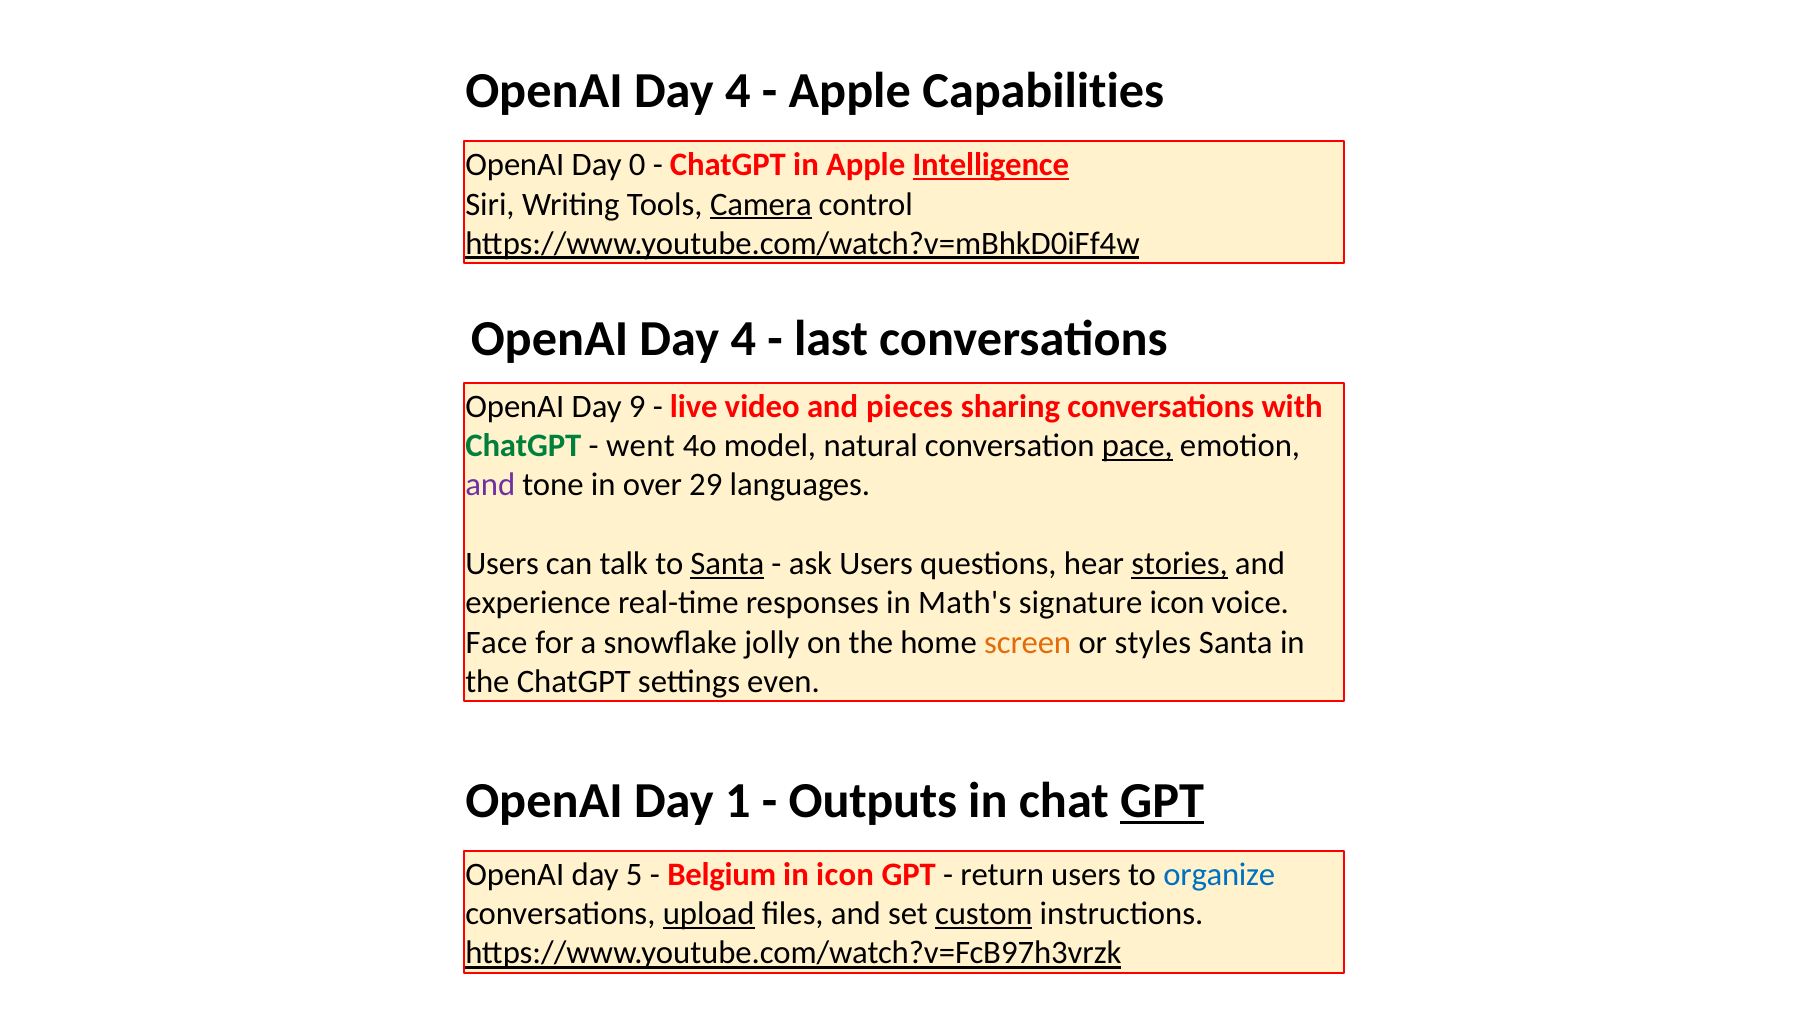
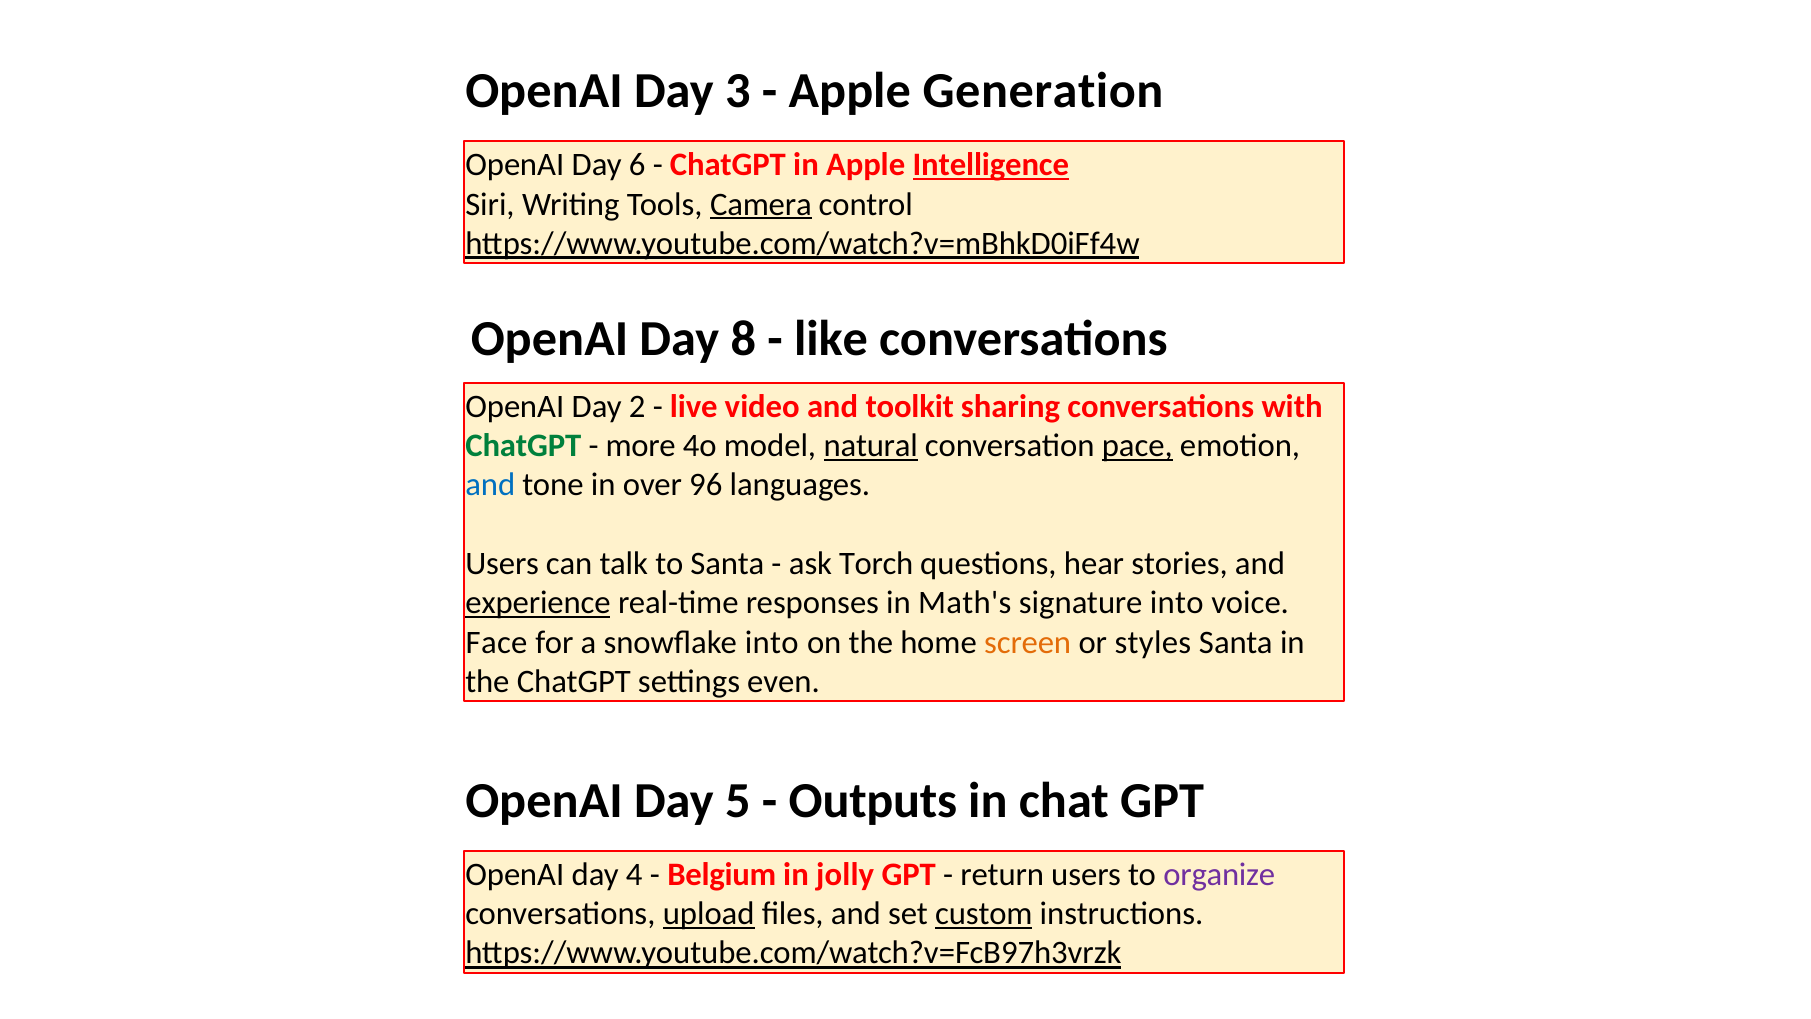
4: 4 -> 3 (738, 91)
Capabilities: Capabilities -> Generation (1043, 91)
0: 0 -> 6 (637, 165)
4: 4 -> 8 (743, 339)
last: last -> like (831, 339)
9: 9 -> 2 (637, 406)
pieces: pieces -> toolkit (910, 406)
went: went -> more (641, 446)
natural underline: none -> present (871, 446)
and colour: purple -> blue (490, 485)
29: 29 -> 96 (706, 485)
Santa underline: present -> none (727, 564)
ask Users: Users -> Torch (876, 564)
stories underline: present -> none (1180, 564)
experience underline: none -> present (538, 603)
signature icon: icon -> into (1177, 603)
snowflake jolly: jolly -> into (772, 642)
1: 1 -> 5 (738, 801)
GPT underline: present -> none (1162, 801)
5: 5 -> 4 (634, 874)
in icon: icon -> jolly (845, 874)
organize colour: blue -> purple (1219, 874)
